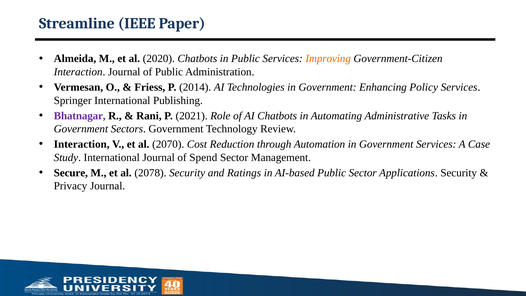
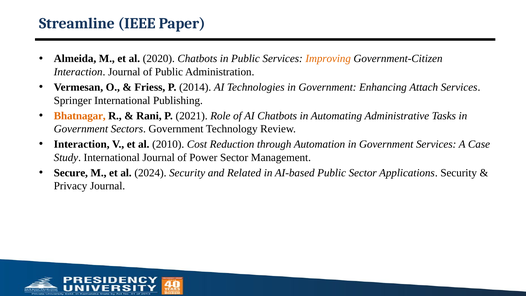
Policy: Policy -> Attach (424, 87)
Bhatnagar colour: purple -> orange (80, 116)
2070: 2070 -> 2010 (168, 144)
Spend: Spend -> Power (203, 157)
2078: 2078 -> 2024 (150, 173)
Ratings: Ratings -> Related (244, 173)
